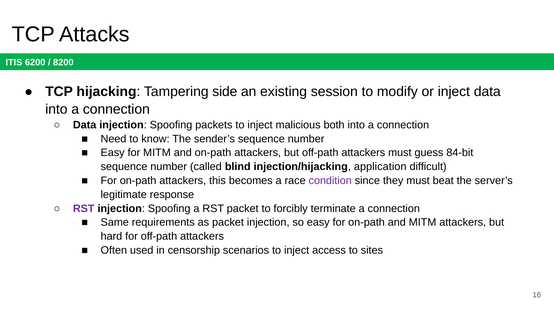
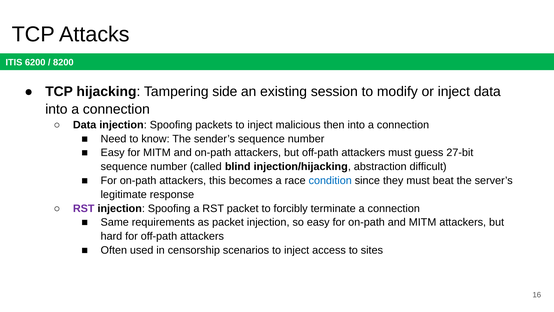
both: both -> then (334, 125)
84-bit: 84-bit -> 27-bit (460, 153)
application: application -> abstraction (380, 167)
condition colour: purple -> blue (330, 180)
